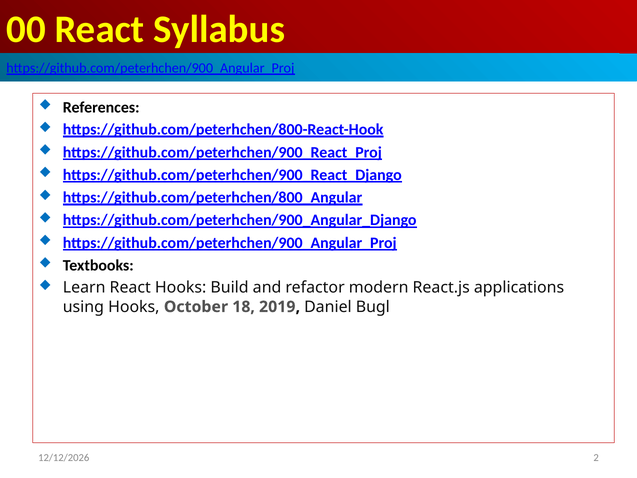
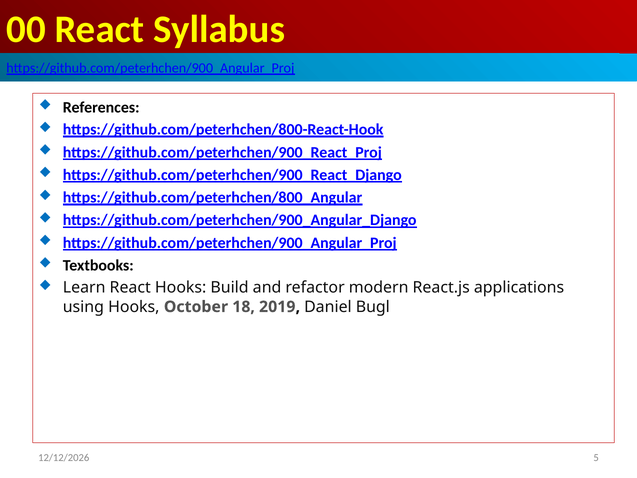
2: 2 -> 5 (596, 458)
